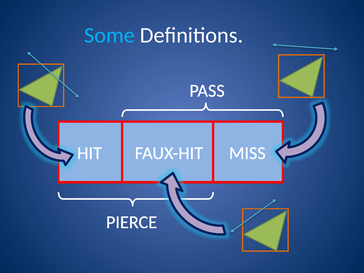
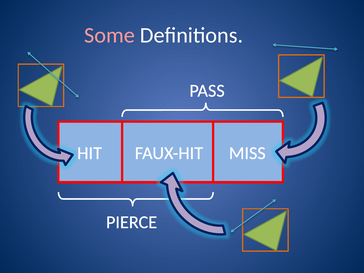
Some colour: light blue -> pink (110, 35)
